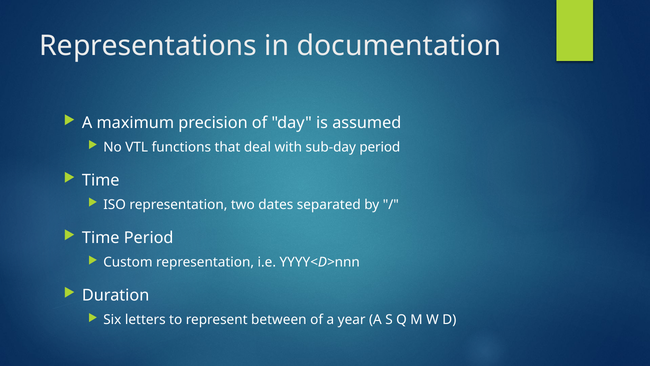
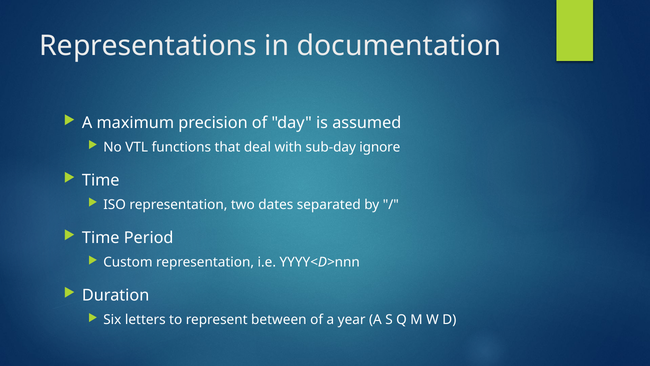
sub-day period: period -> ignore (380, 147)
